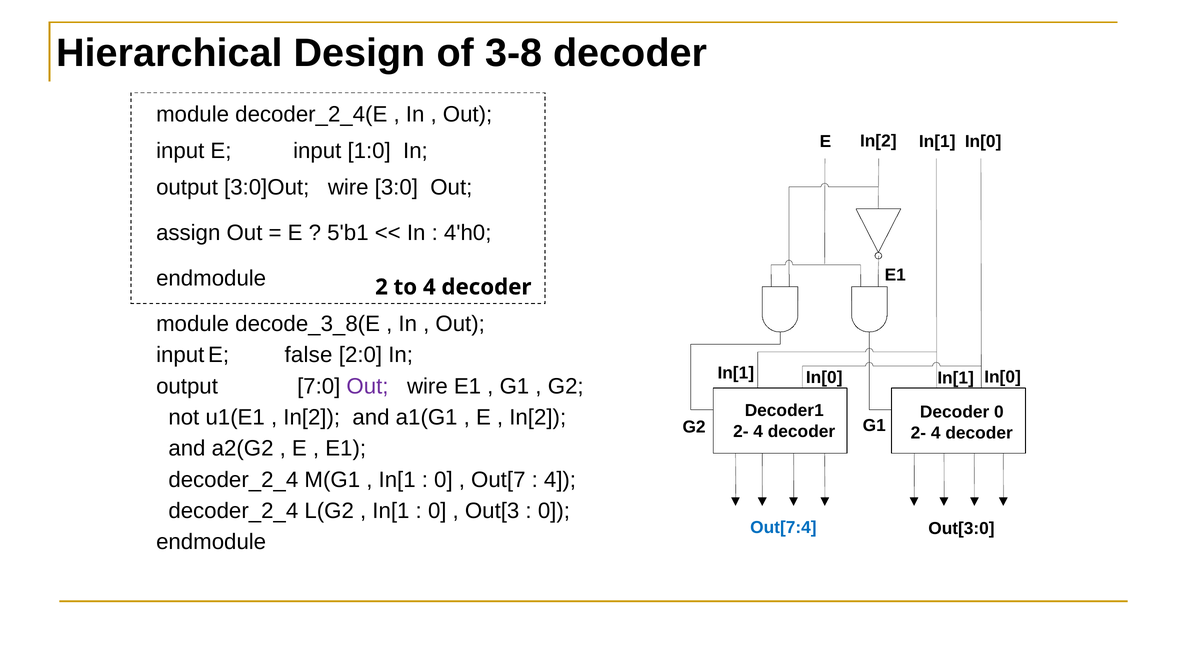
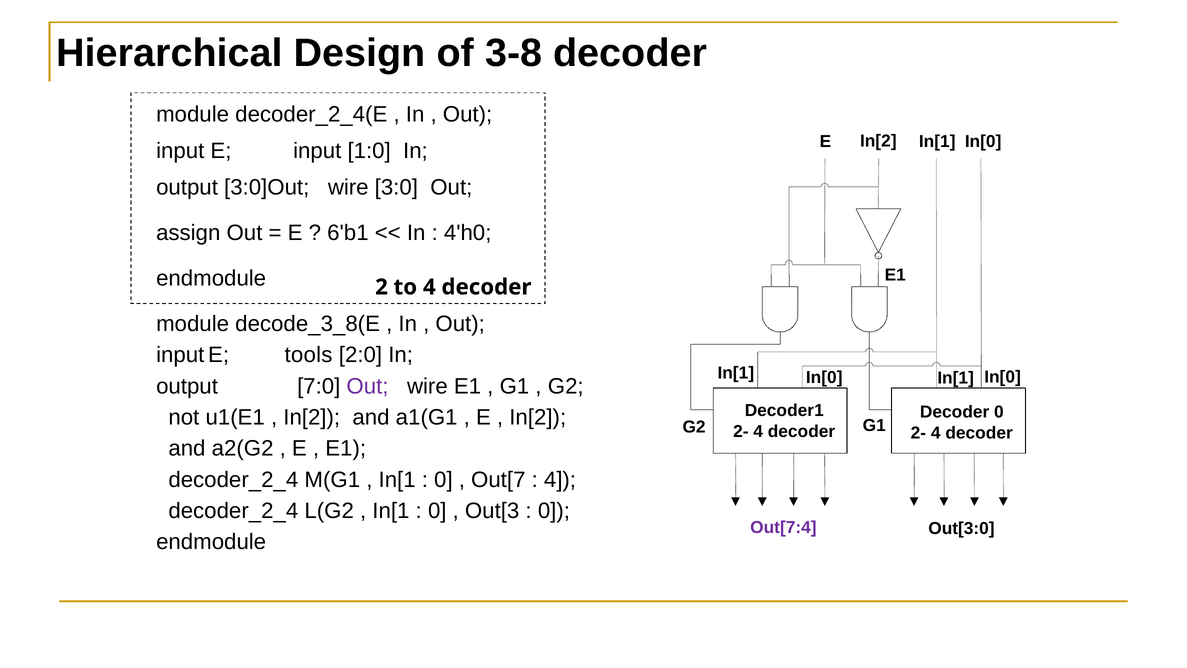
5'b1: 5'b1 -> 6'b1 (348, 233)
false: false -> tools (308, 355)
Out[7:4 colour: blue -> purple (783, 527)
